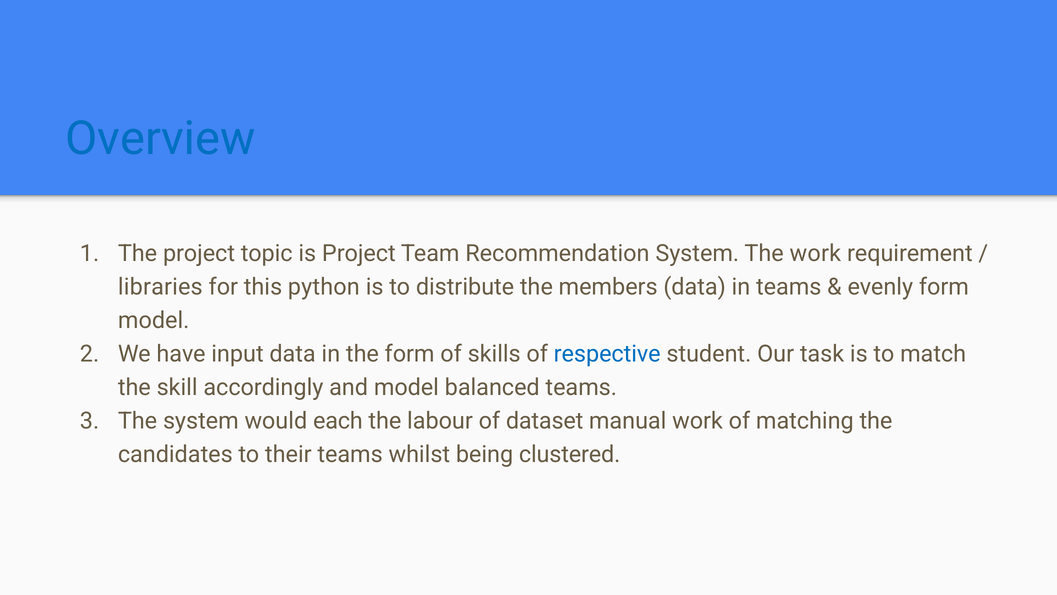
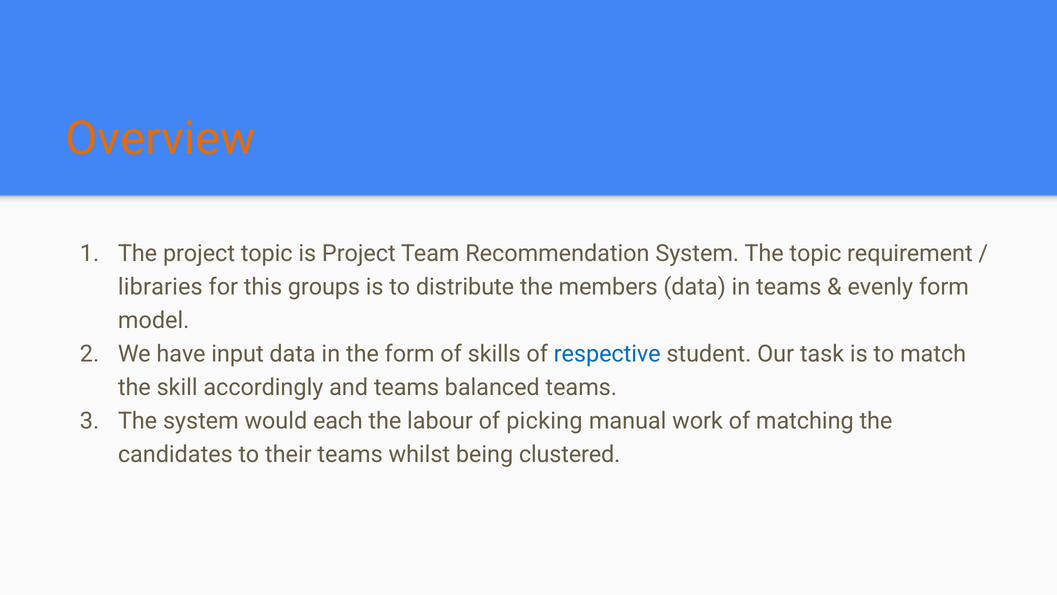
Overview colour: blue -> orange (160, 139)
The work: work -> topic (815, 253)
python: python -> groups (324, 287)
and model: model -> teams (406, 387)
dataset: dataset -> picking (544, 421)
